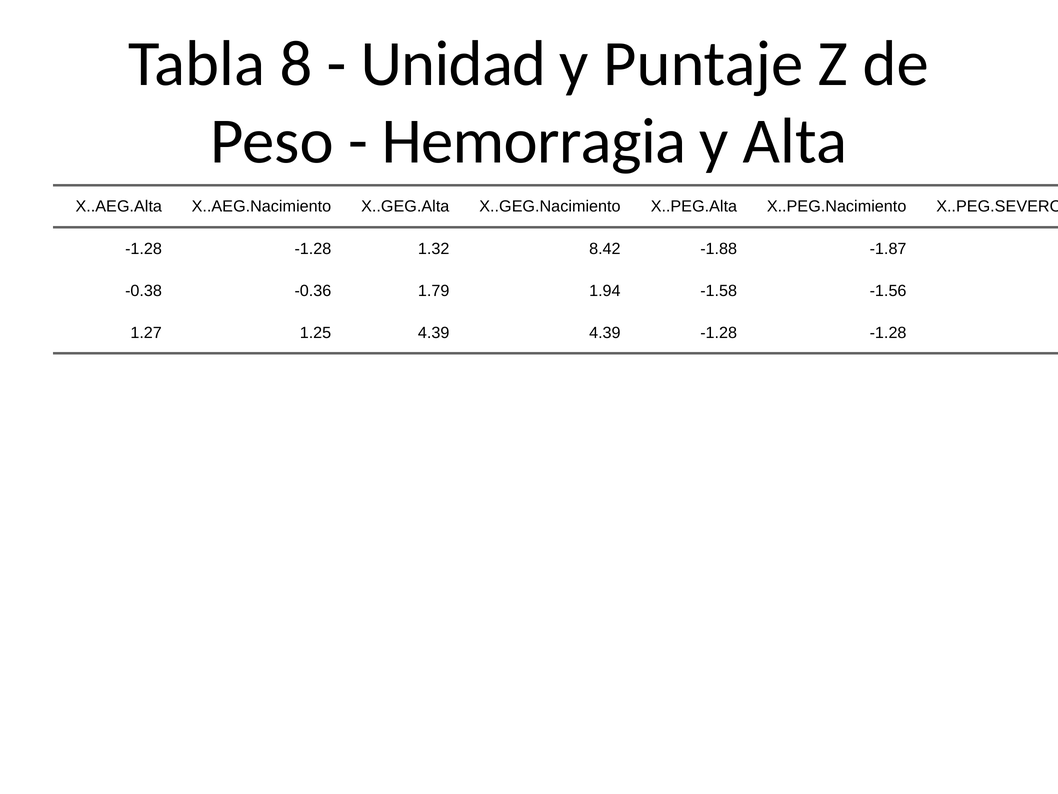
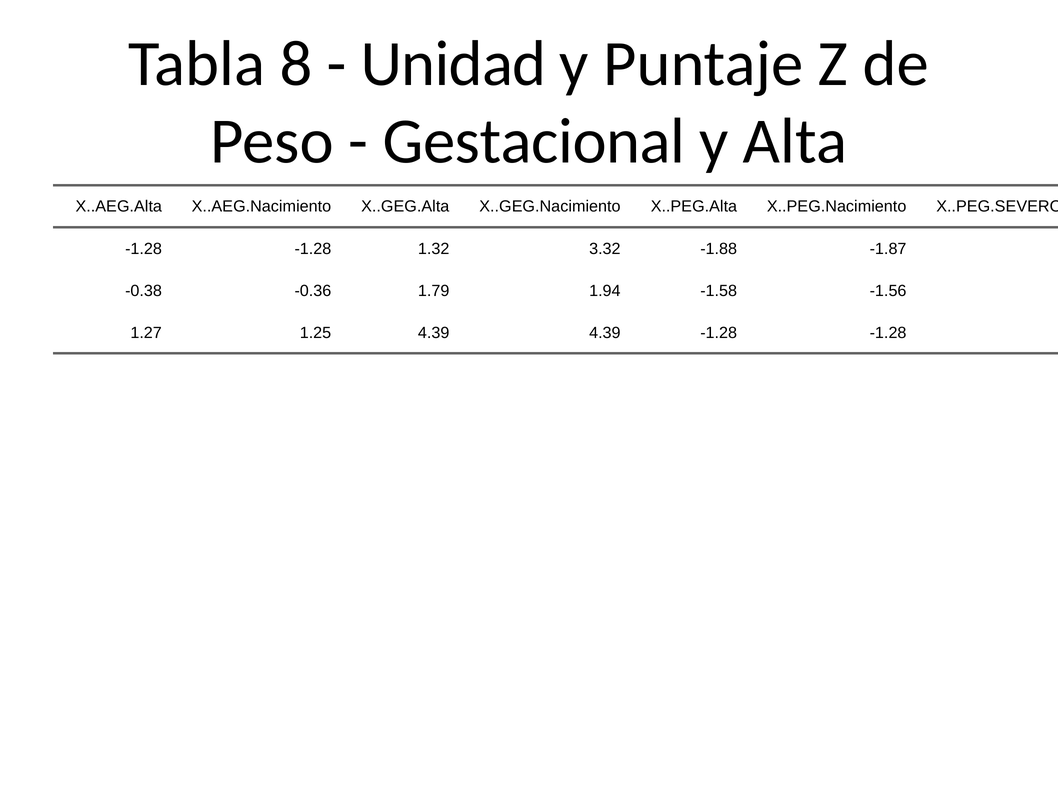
Hemorragia: Hemorragia -> Gestacional (534, 141)
8.42: 8.42 -> 3.32 (605, 249)
